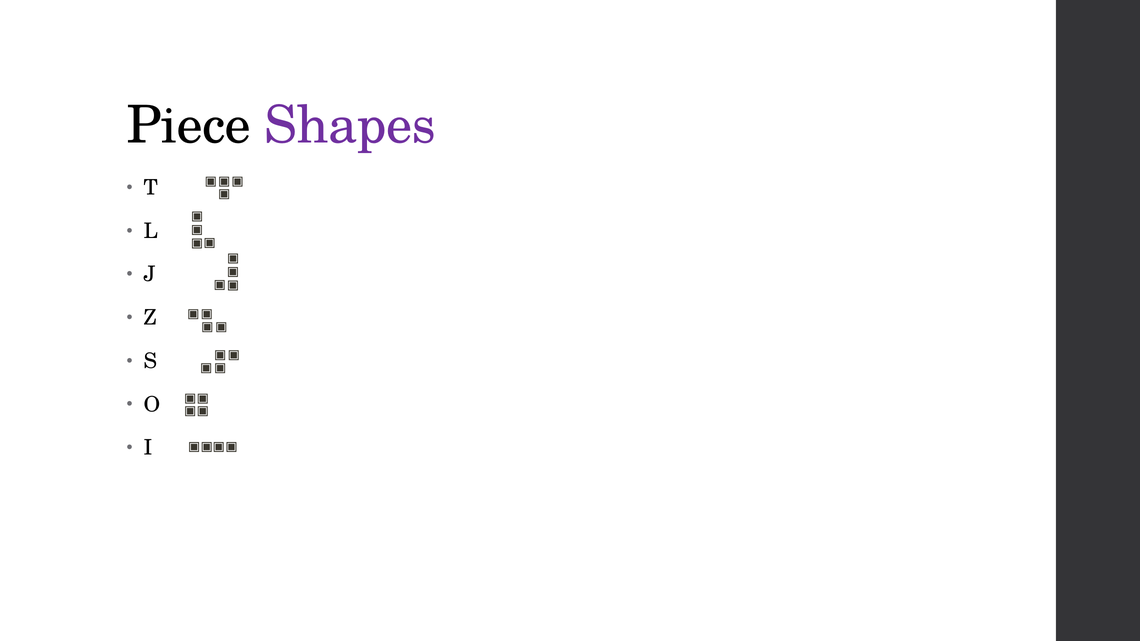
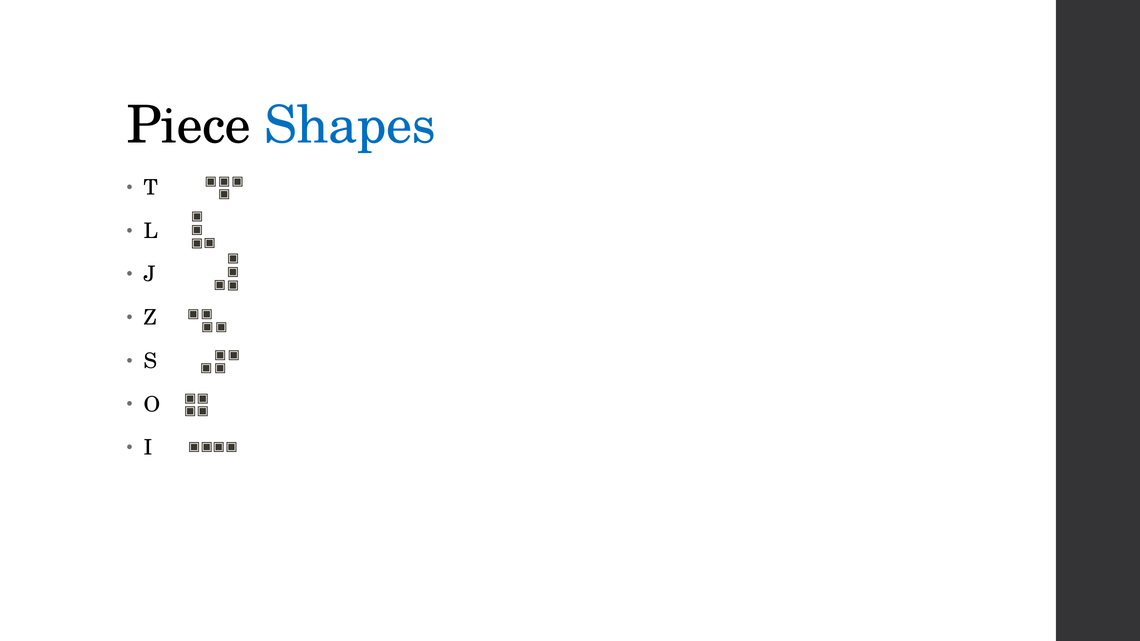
Shapes colour: purple -> blue (350, 125)
